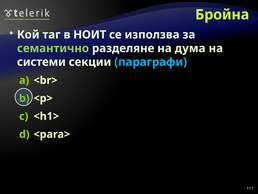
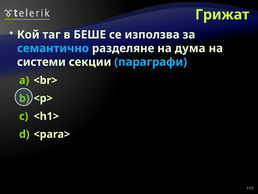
Бройна: Бройна -> Грижат (222, 15)
НОИТ: НОИТ -> БЕШЕ (90, 35)
семантично colour: light green -> light blue (53, 48)
